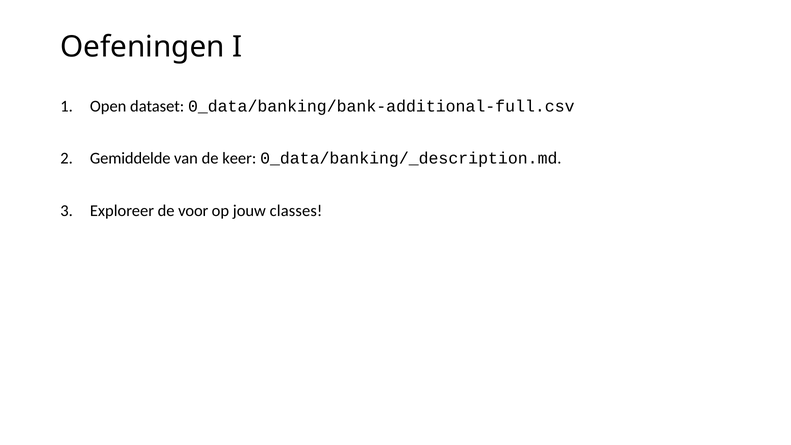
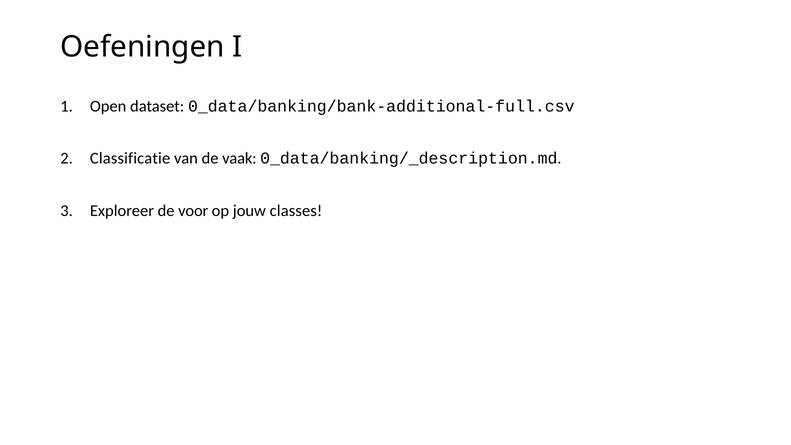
Gemiddelde: Gemiddelde -> Classificatie (130, 158)
keer: keer -> vaak (239, 158)
